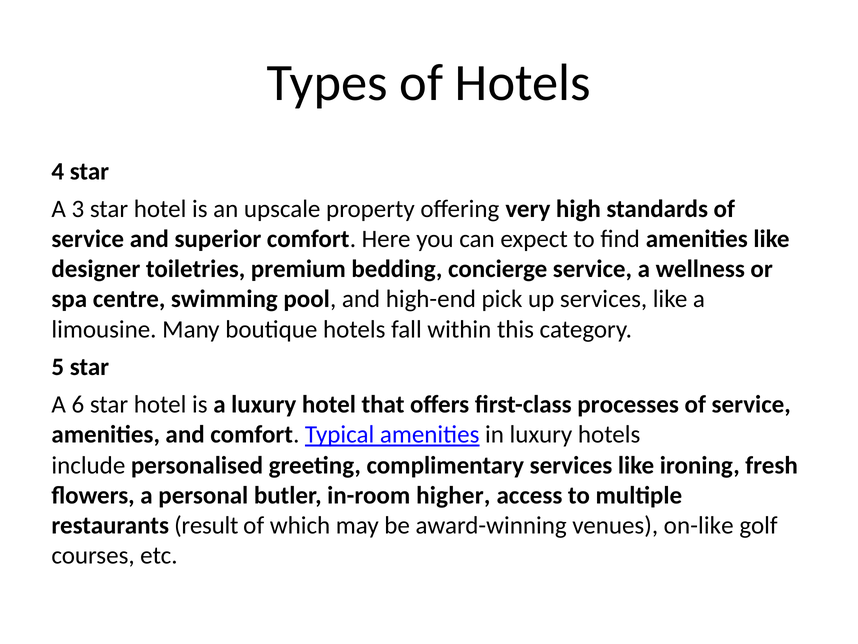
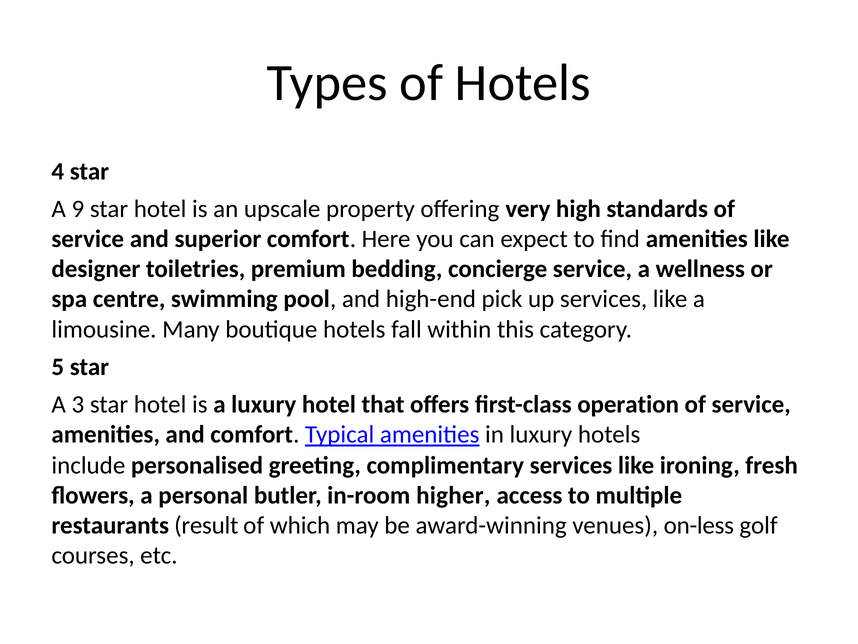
3: 3 -> 9 (78, 209)
6: 6 -> 3 (78, 404)
processes: processes -> operation (628, 404)
on-like: on-like -> on-less (699, 525)
